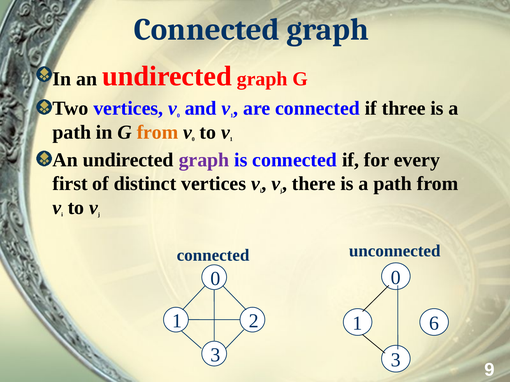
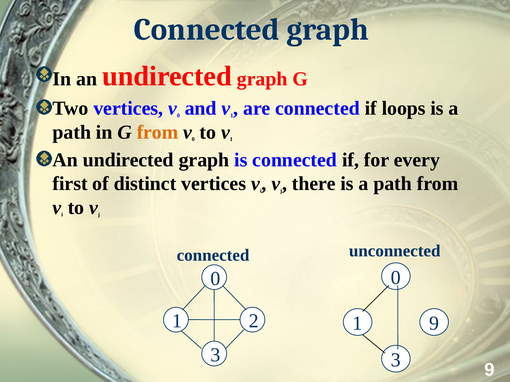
three: three -> loops (404, 109)
graph colour: purple -> black (204, 160)
1 6: 6 -> 9 (434, 324)
